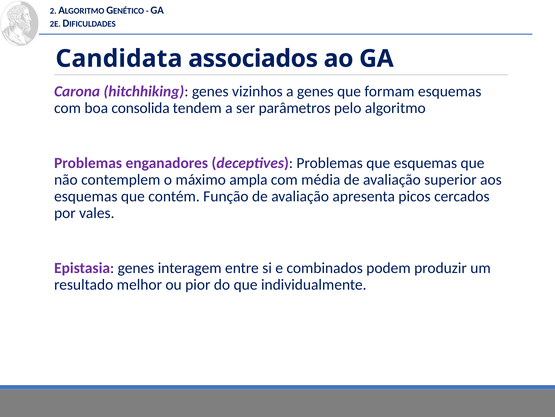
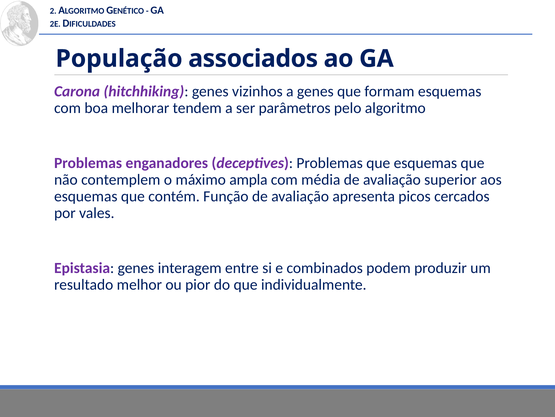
Candidata: Candidata -> População (119, 59)
consolida: consolida -> melhorar (140, 108)
